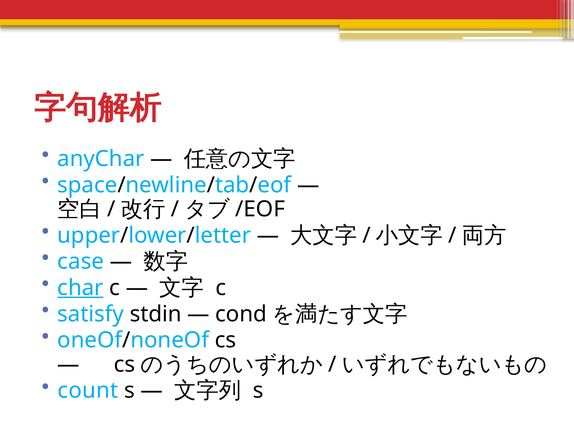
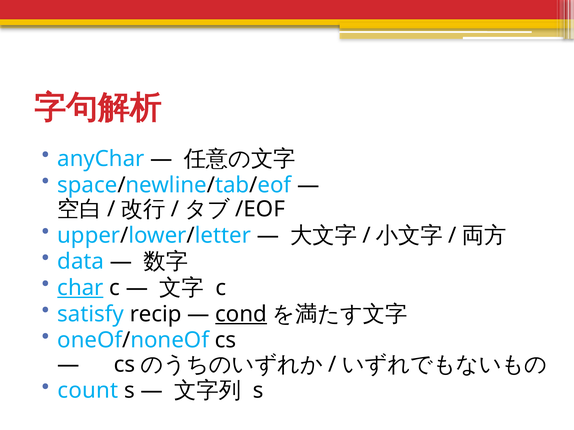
case: case -> data (81, 262)
stdin: stdin -> recip (156, 314)
cond underline: none -> present (241, 314)
